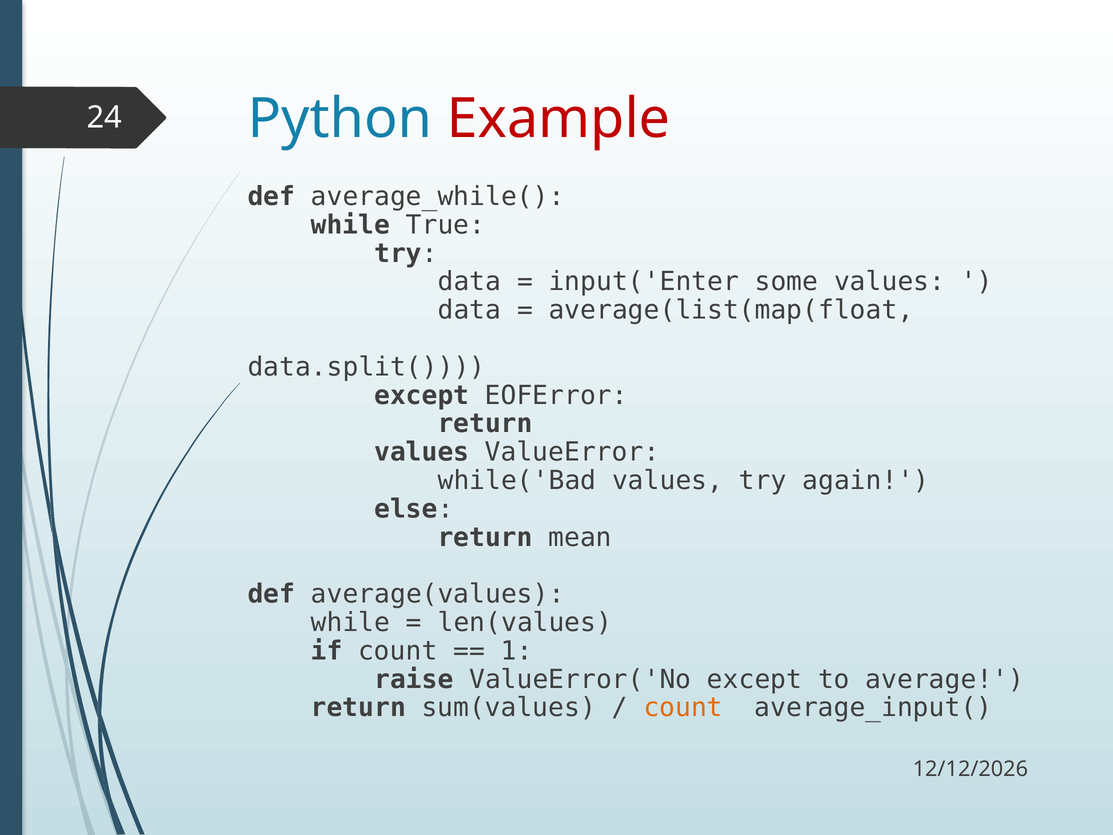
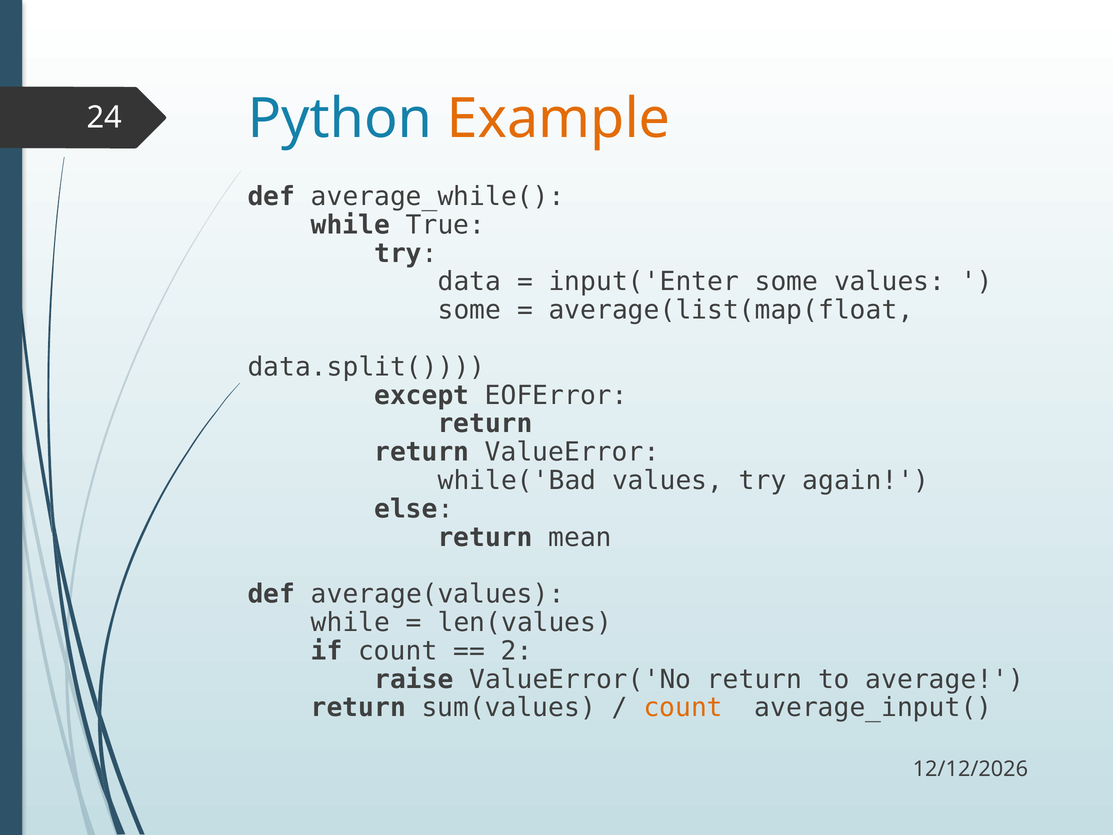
Example colour: red -> orange (559, 119)
data: data -> some (469, 310)
values: values -> return (422, 452)
1: 1 -> 2 (517, 651)
ValueError('No except: except -> return (755, 679)
